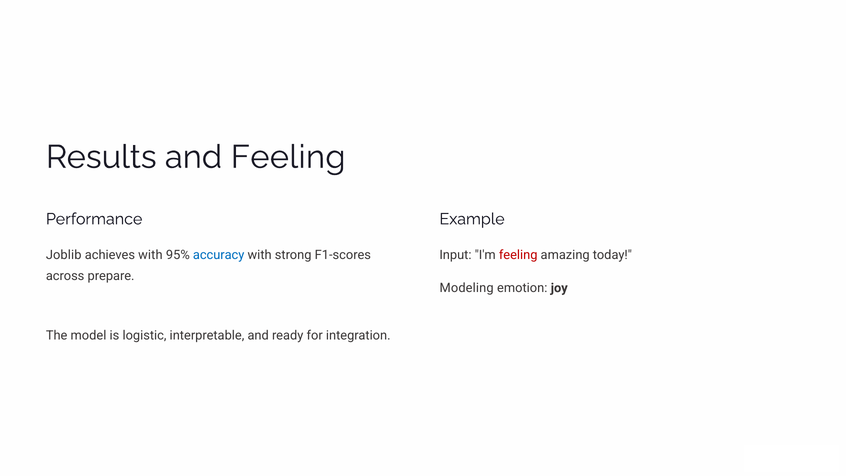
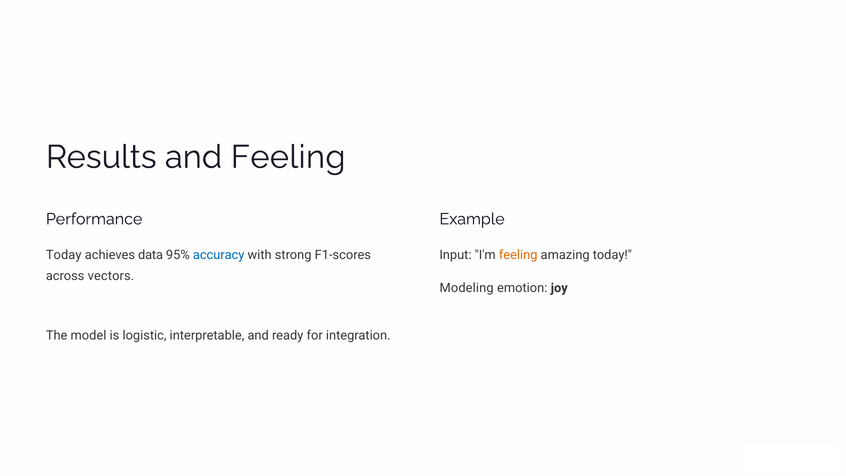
Joblib: Joblib -> Today (64, 255)
achieves with: with -> data (151, 255)
feeling colour: red -> orange (518, 255)
prepare: prepare -> vectors (111, 276)
